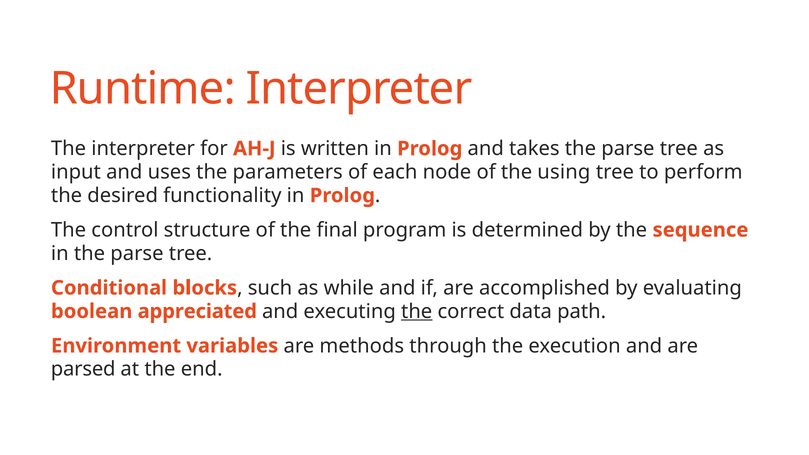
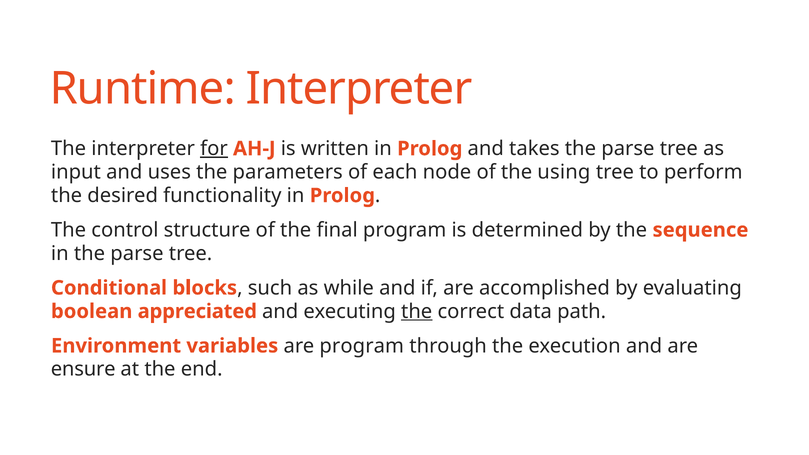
for underline: none -> present (214, 149)
are methods: methods -> program (362, 346)
parsed: parsed -> ensure (83, 369)
